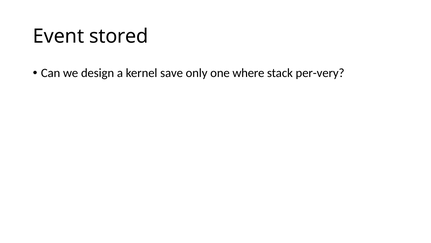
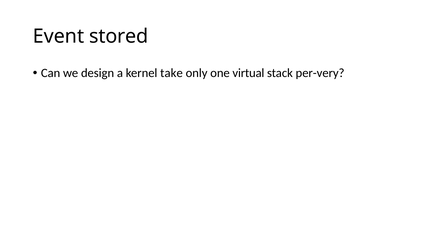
save: save -> take (172, 73)
where: where -> virtual (248, 73)
